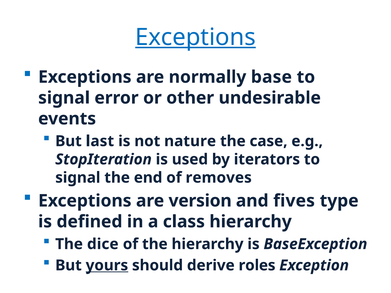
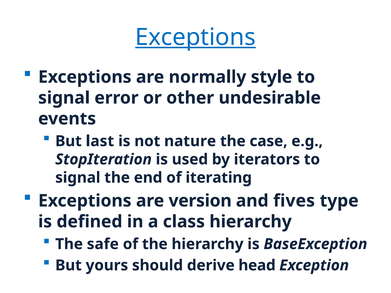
base: base -> style (272, 77)
removes: removes -> iterating (219, 178)
dice: dice -> safe (103, 244)
yours underline: present -> none (107, 266)
roles: roles -> head (257, 266)
